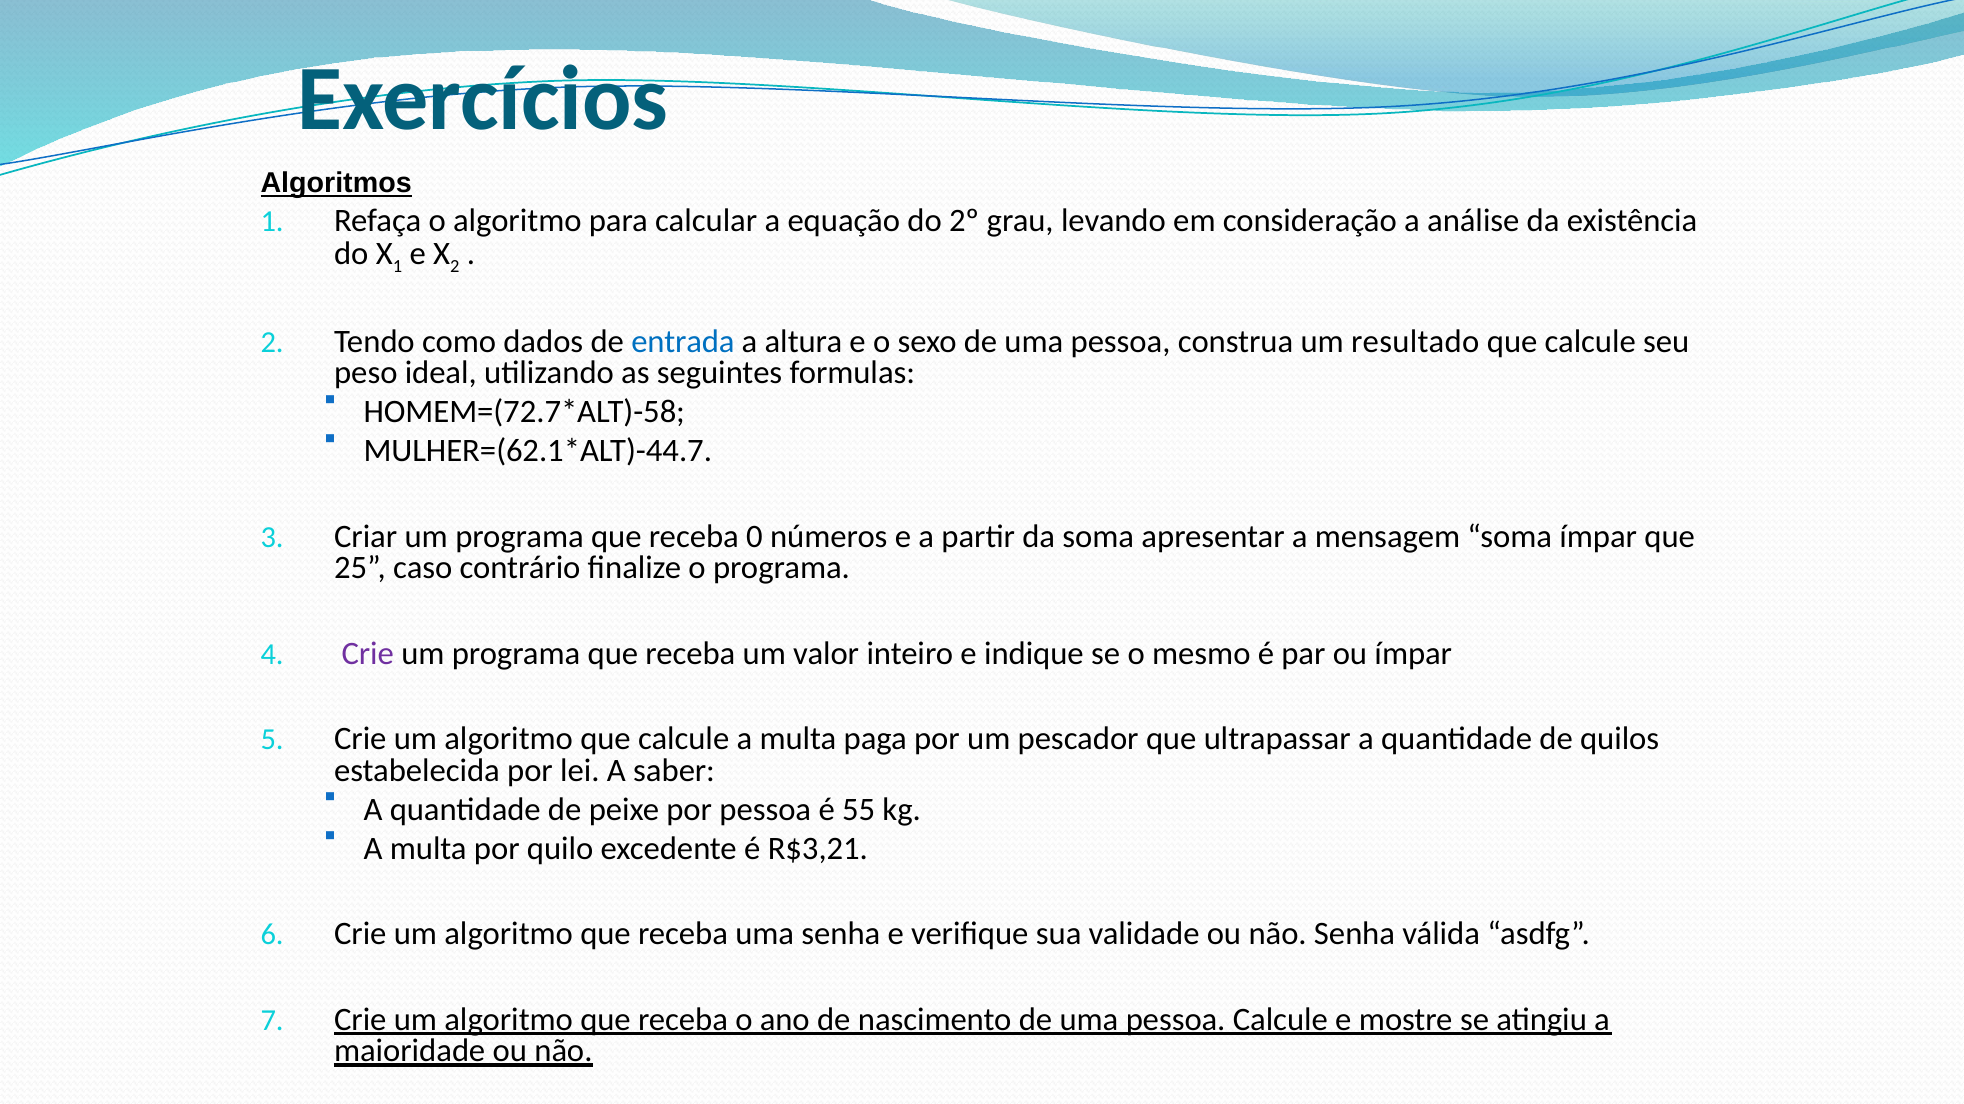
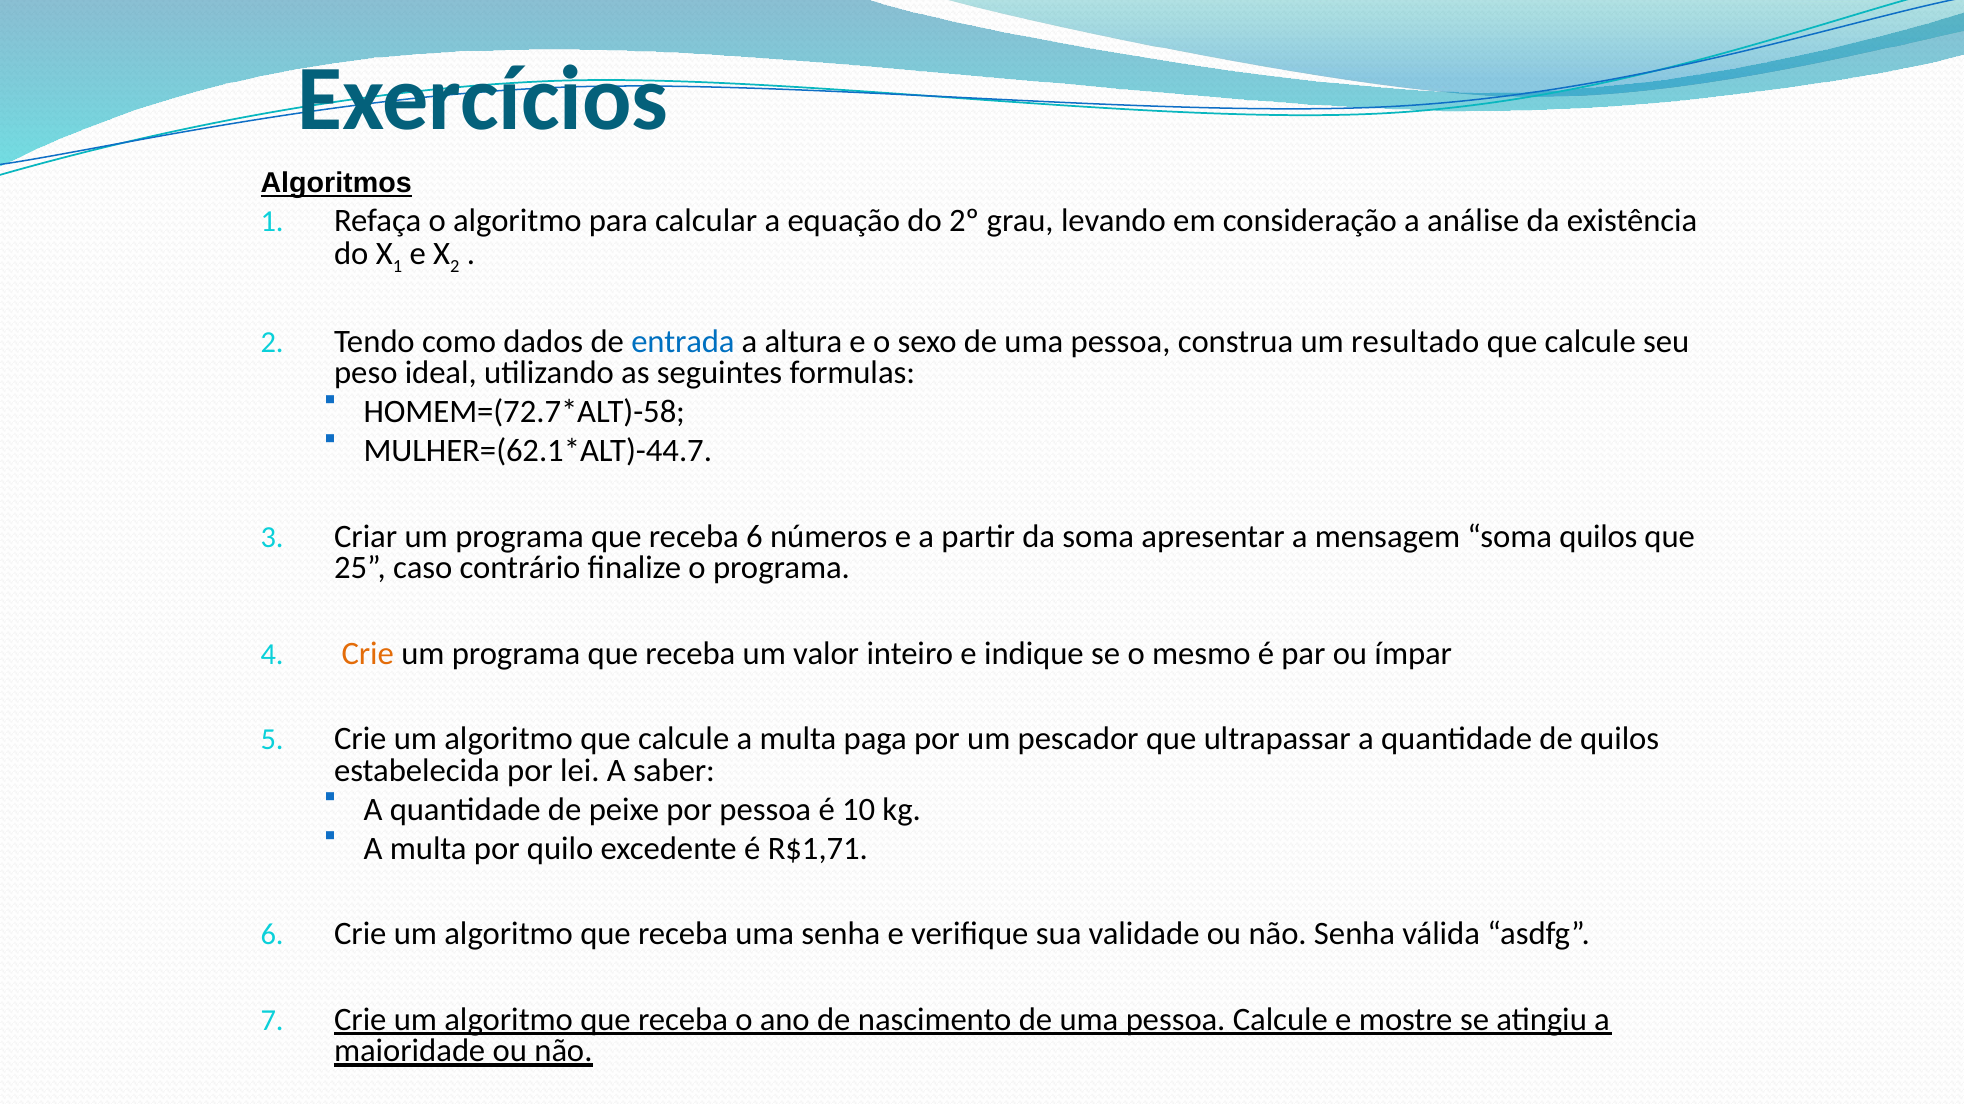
receba 0: 0 -> 6 (754, 537)
soma ímpar: ímpar -> quilos (1598, 537)
Crie colour: purple -> orange (368, 654)
55: 55 -> 10 (859, 810)
R$3,21: R$3,21 -> R$1,71 (818, 849)
